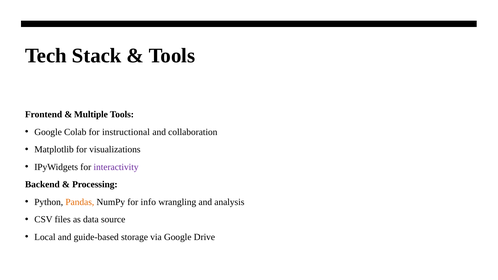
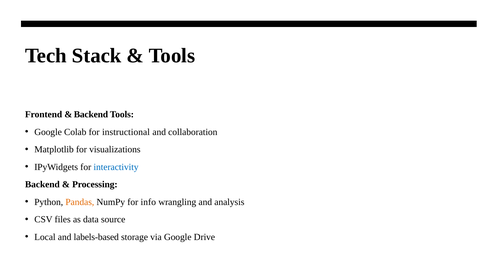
Multiple: Multiple -> Backend (91, 115)
interactivity colour: purple -> blue (116, 167)
guide-based: guide-based -> labels-based (96, 237)
